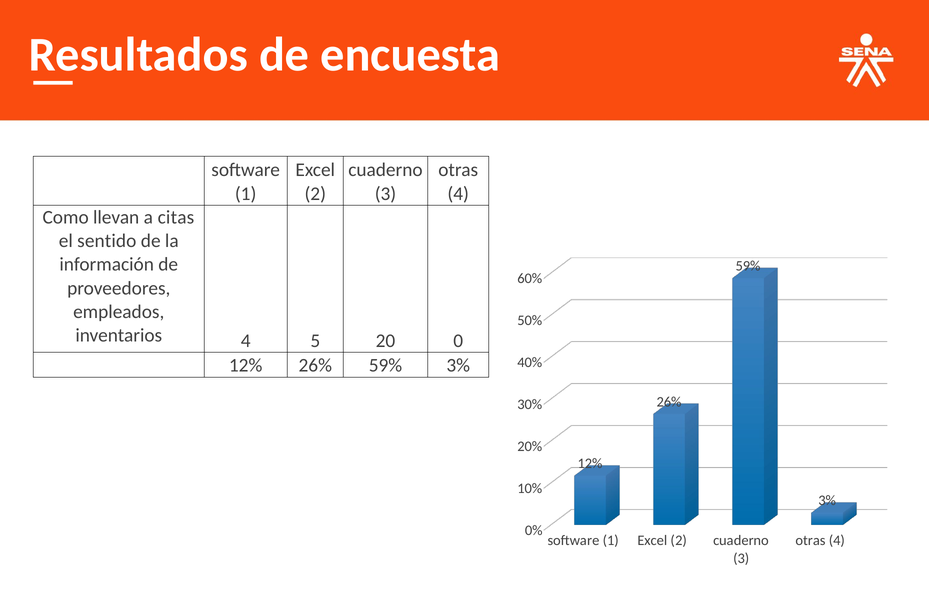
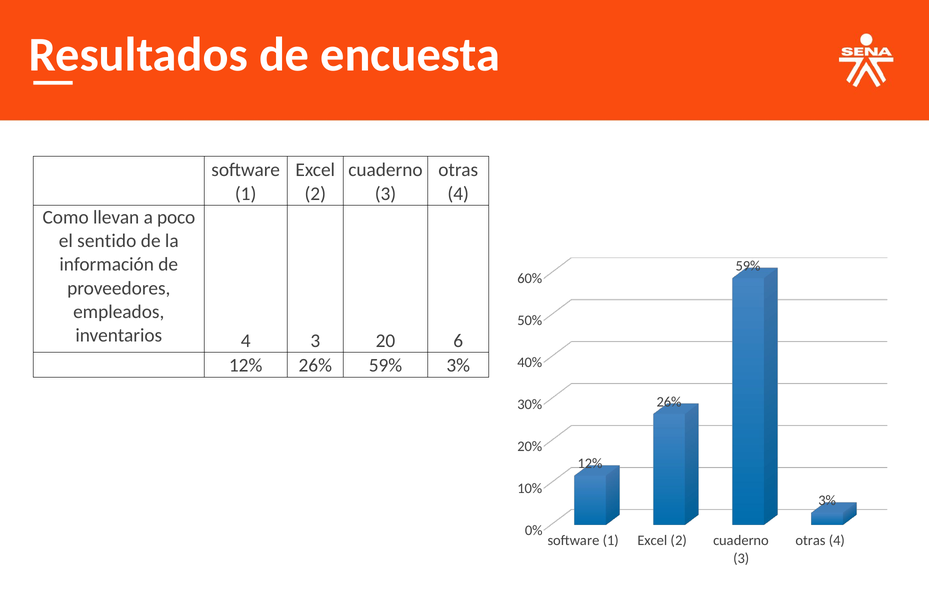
citas: citas -> poco (176, 217)
4 5: 5 -> 3 (315, 341)
0: 0 -> 6 (458, 341)
